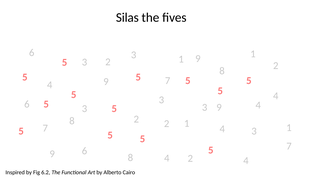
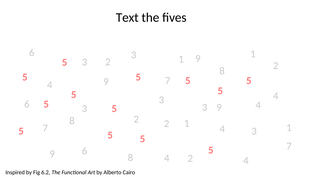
Silas: Silas -> Text (127, 17)
